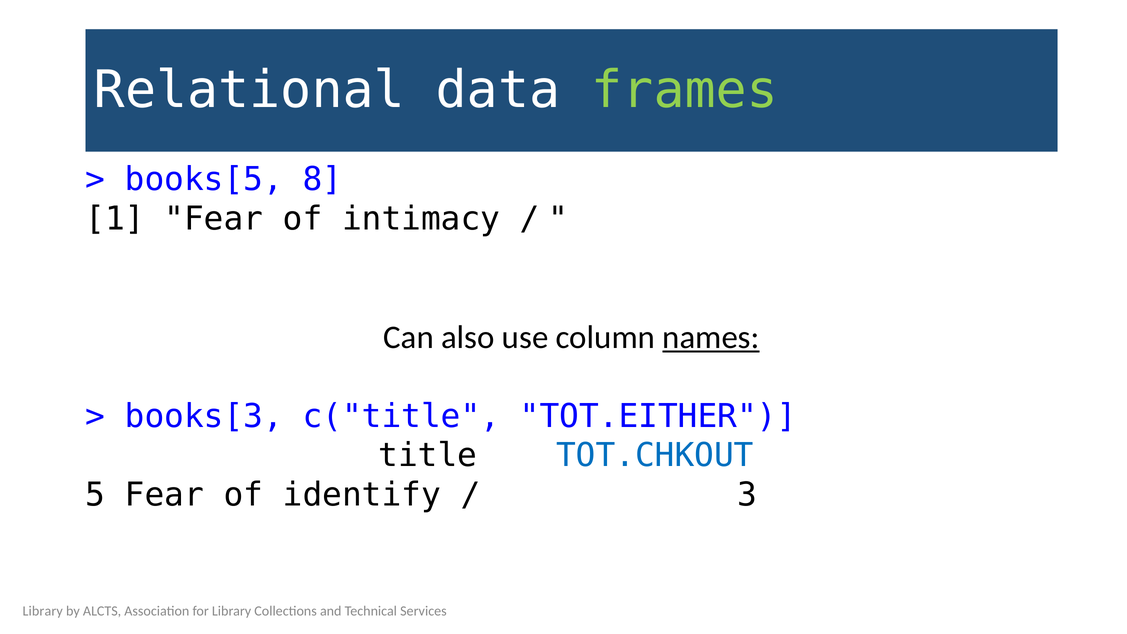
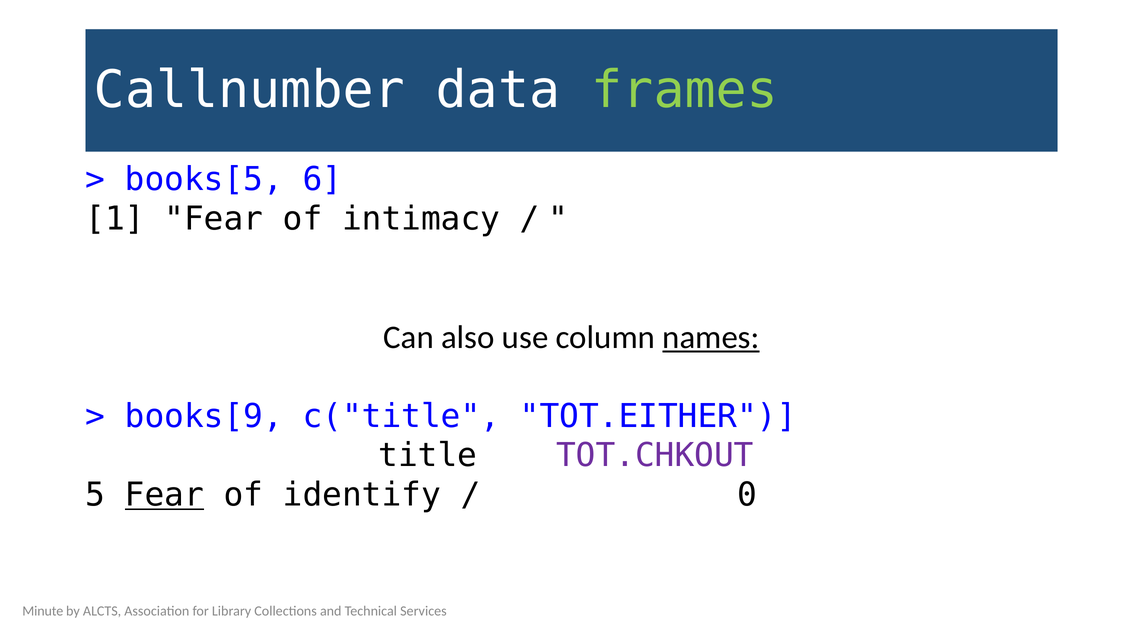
Relational: Relational -> Callnumber (249, 90)
8: 8 -> 6 (322, 179)
books[3: books[3 -> books[9 (204, 416)
TOT.CHKOUT colour: blue -> purple (655, 456)
Fear underline: none -> present (164, 495)
3: 3 -> 0 (747, 495)
Library: Library -> Minute (43, 611)
